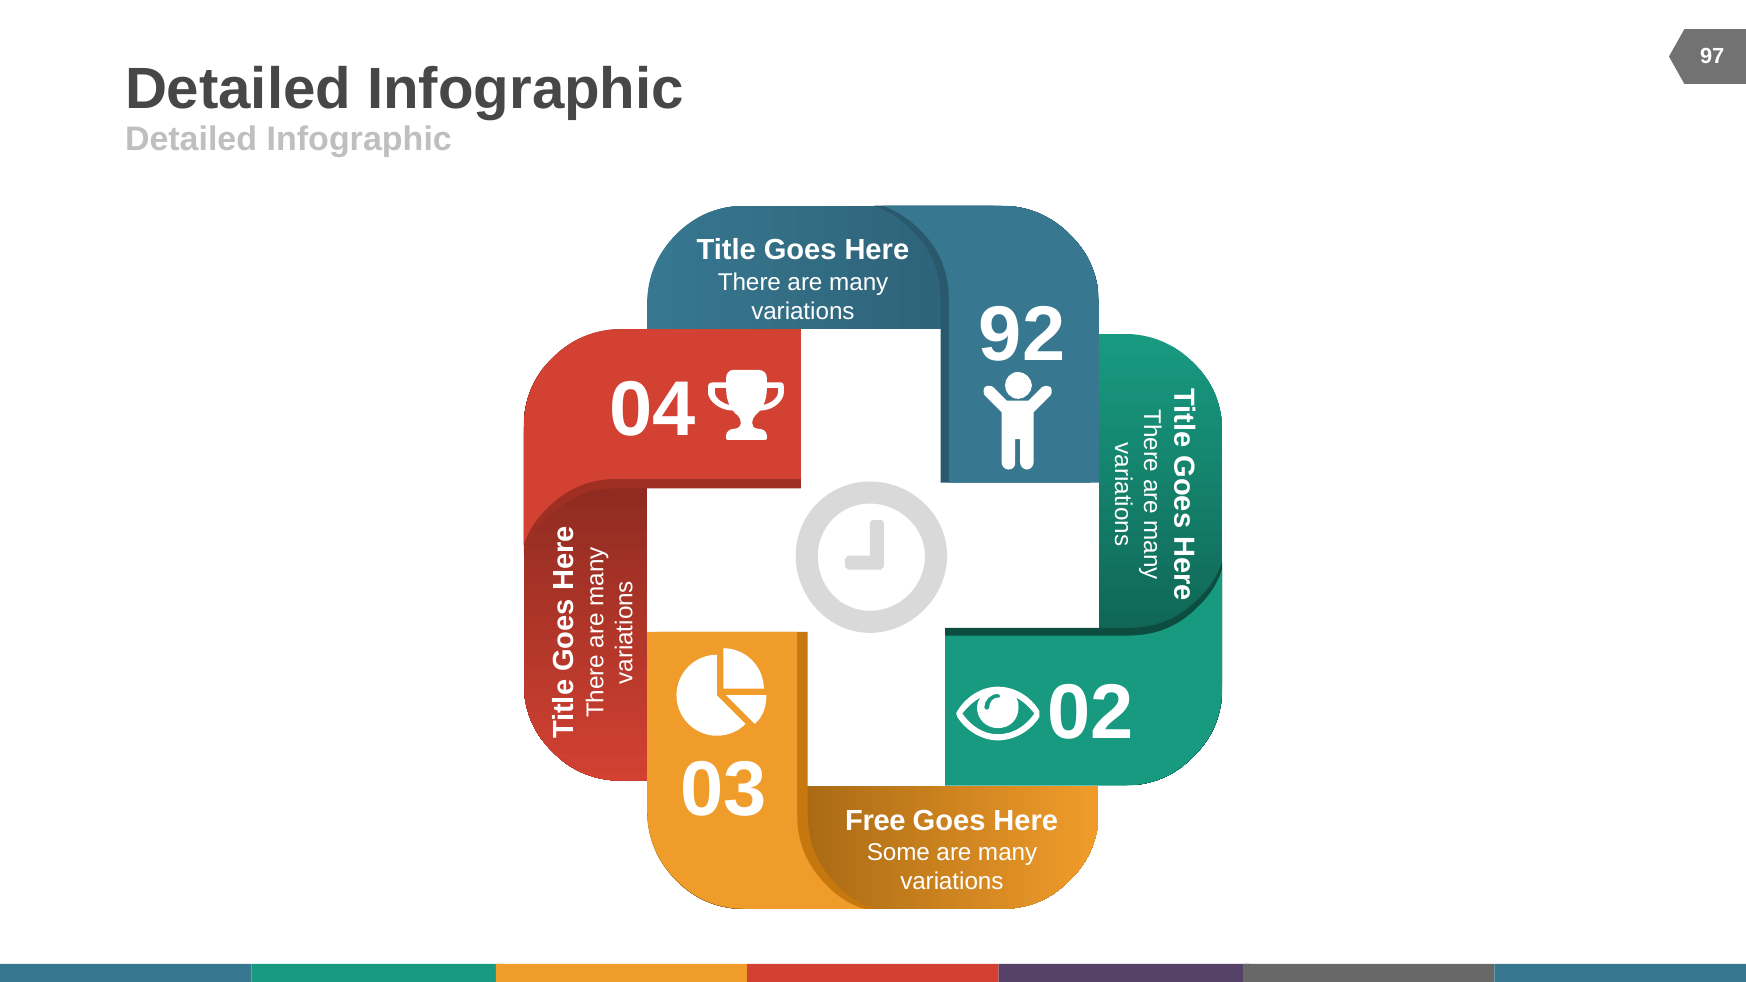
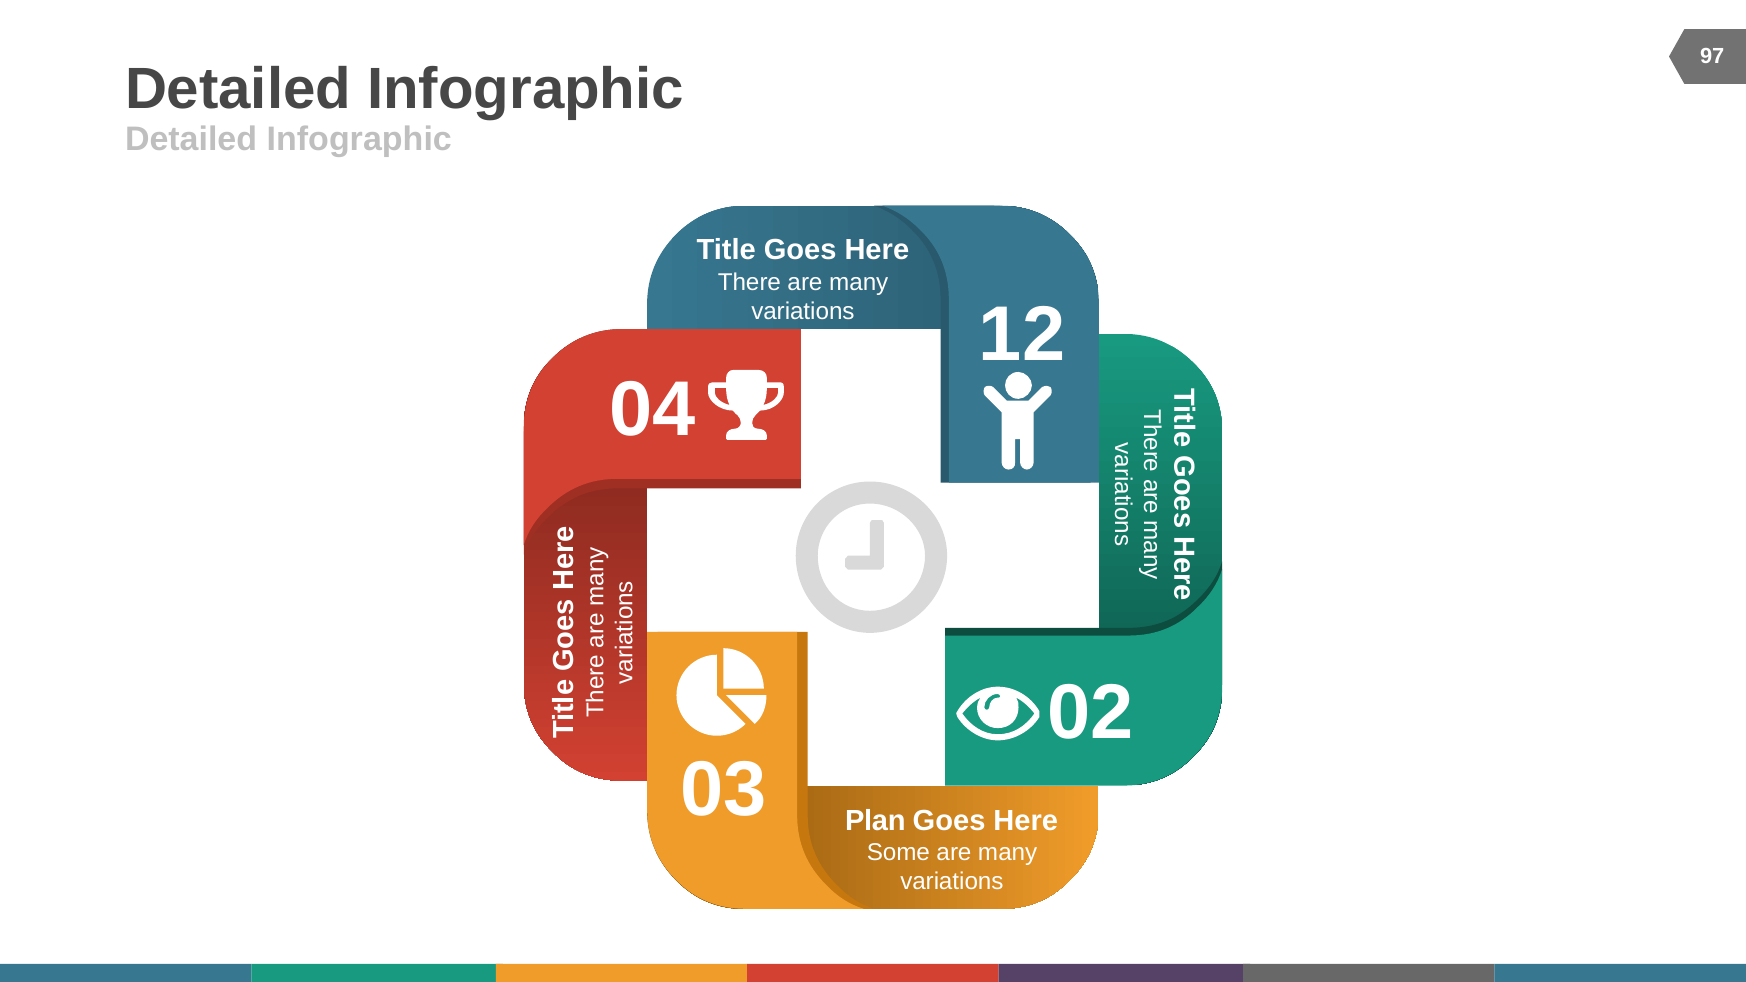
92: 92 -> 12 (1022, 335)
Free: Free -> Plan (875, 821)
